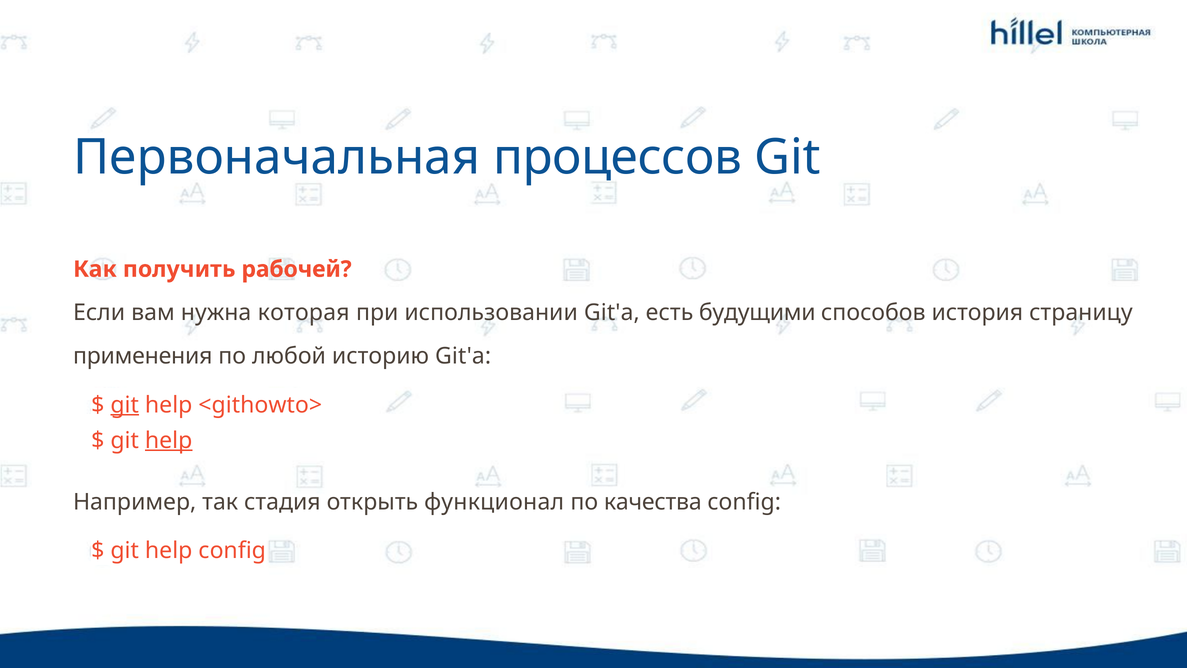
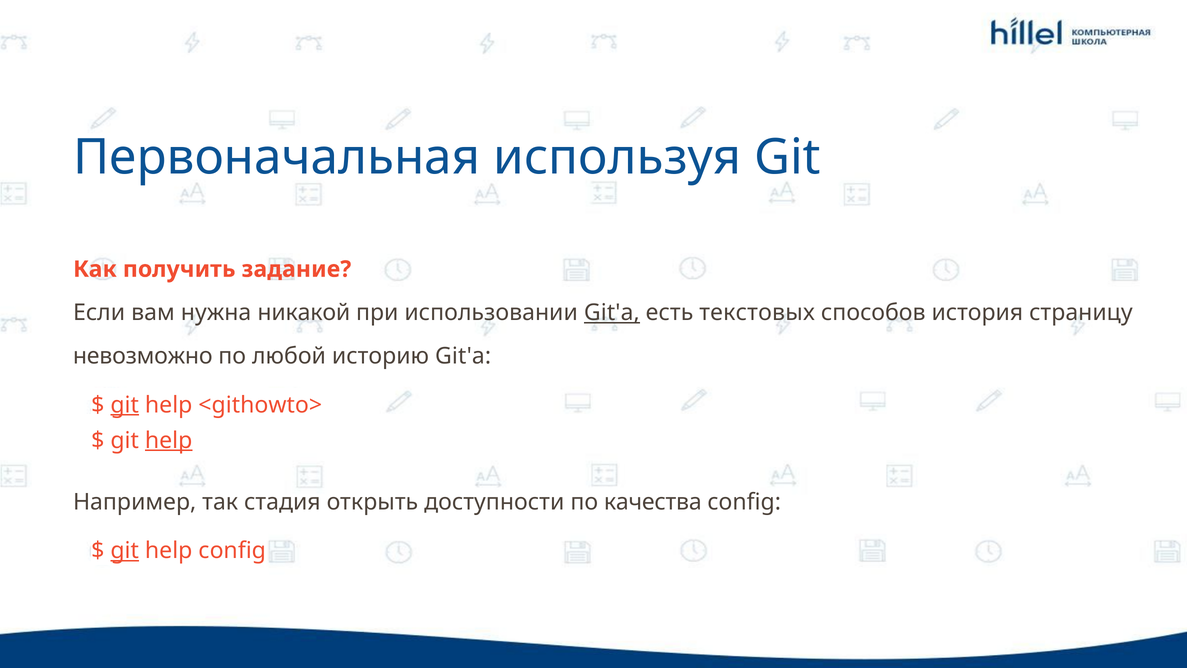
процессов: процессов -> используя (617, 157)
рабочей: рабочей -> задание (296, 269)
которая: которая -> никакой (304, 313)
Git'а underline: none -> present (612, 313)
будущими: будущими -> текстовых (757, 313)
применения: применения -> невозможно (143, 356)
функционал: функционал -> доступности (494, 502)
git underline: none -> present (125, 551)
